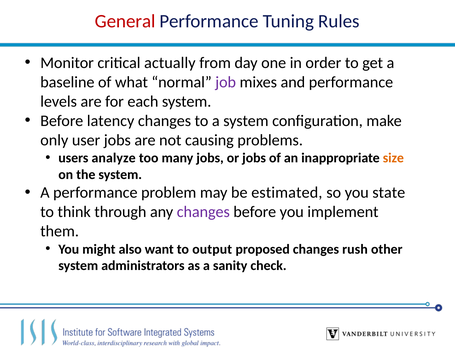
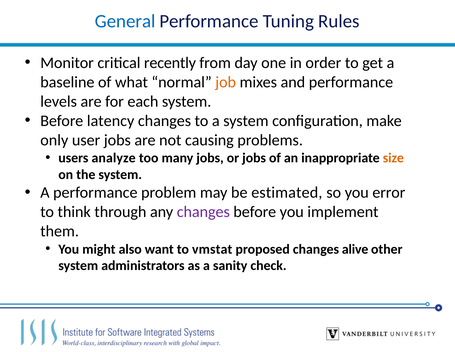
General colour: red -> blue (125, 21)
actually: actually -> recently (170, 63)
job colour: purple -> orange (226, 82)
state: state -> error (389, 192)
output: output -> vmstat (212, 249)
rush: rush -> alive (355, 249)
